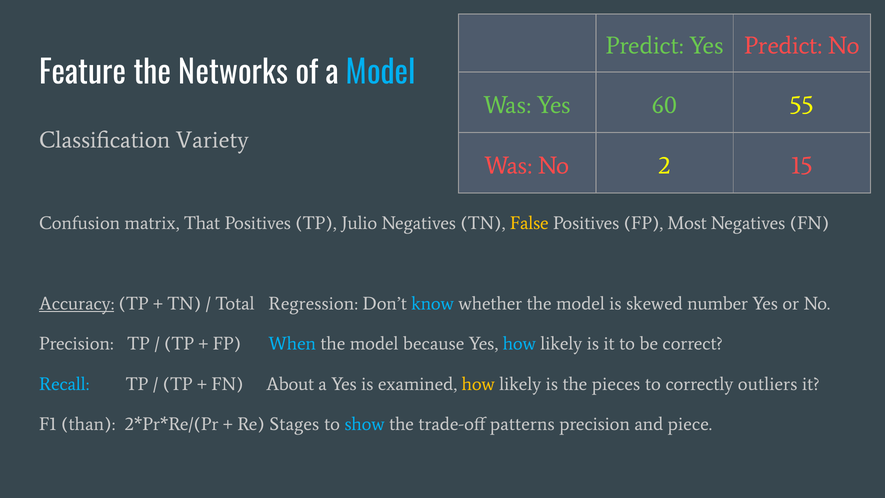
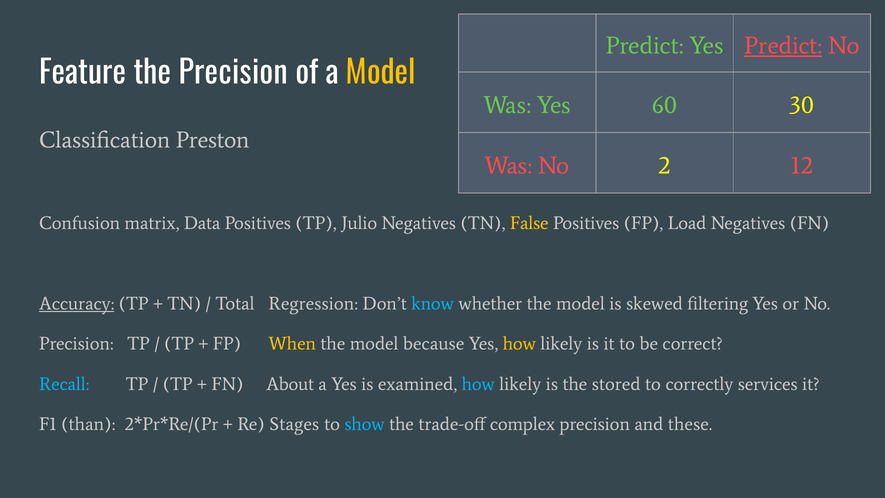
Predict underline: none -> present (783, 46)
the Networks: Networks -> Precision (233, 73)
Model colour: light blue -> yellow (381, 73)
55: 55 -> 30 (802, 105)
Variety: Variety -> Preston (213, 140)
15: 15 -> 12 (802, 165)
That: That -> Data (202, 223)
Most: Most -> Load (687, 223)
number: number -> filtering (718, 303)
When colour: light blue -> yellow (292, 344)
how colour: light blue -> yellow (519, 344)
how colour: yellow -> light blue (478, 384)
pieces: pieces -> stored (616, 384)
outliers: outliers -> services (768, 384)
patterns: patterns -> complex (523, 424)
piece: piece -> these (690, 424)
